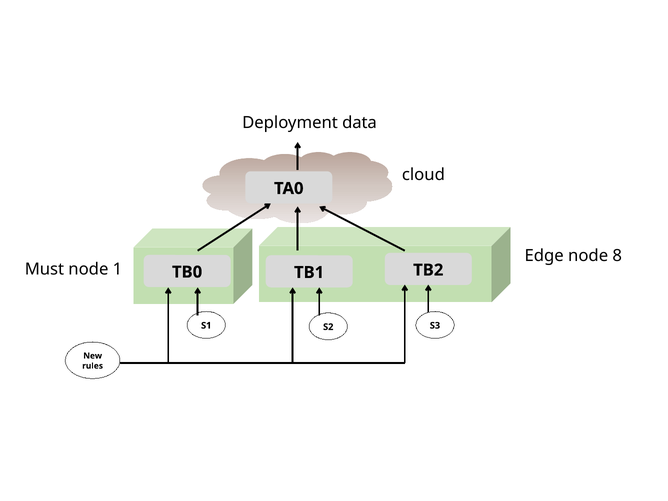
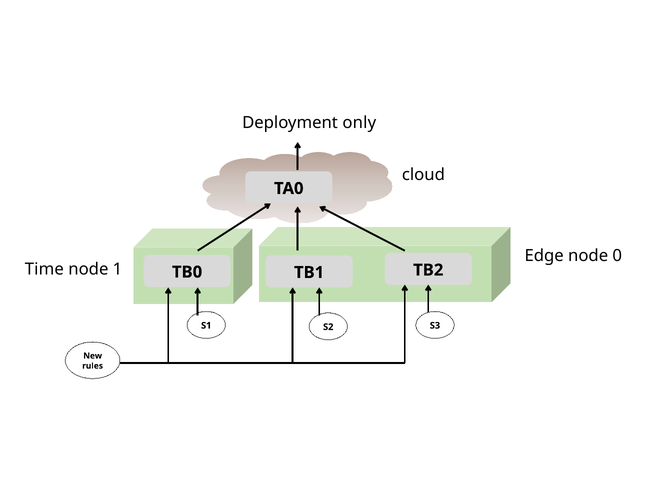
data: data -> only (359, 123)
8: 8 -> 0 (617, 256)
Must: Must -> Time (44, 269)
